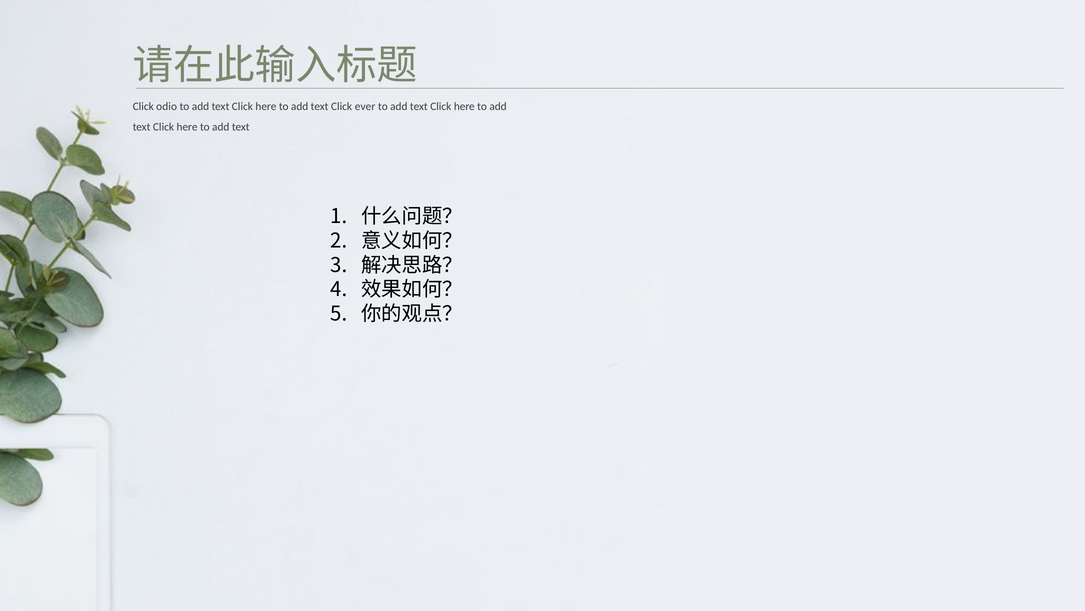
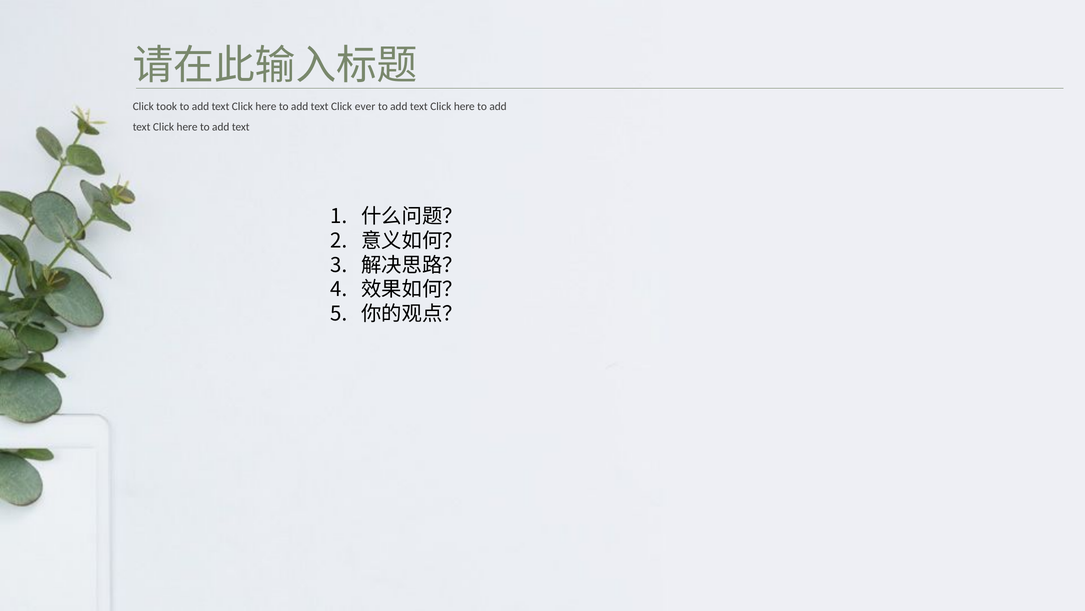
odio: odio -> took (167, 106)
